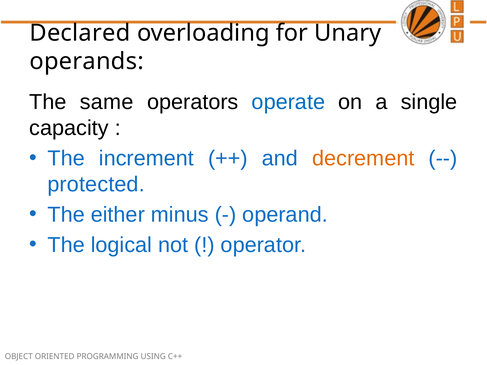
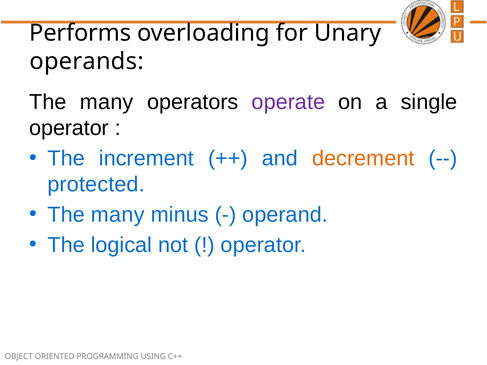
Declared: Declared -> Performs (80, 33)
same: same -> many (107, 102)
operate colour: blue -> purple (288, 102)
capacity: capacity -> operator (69, 128)
either: either -> many (118, 215)
